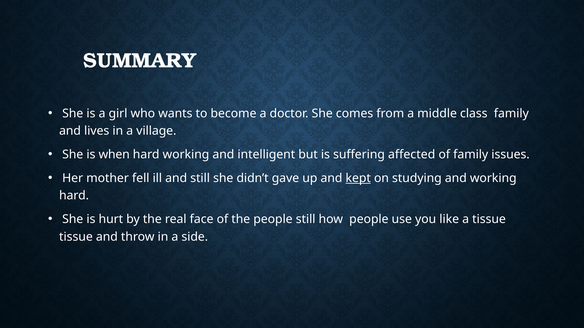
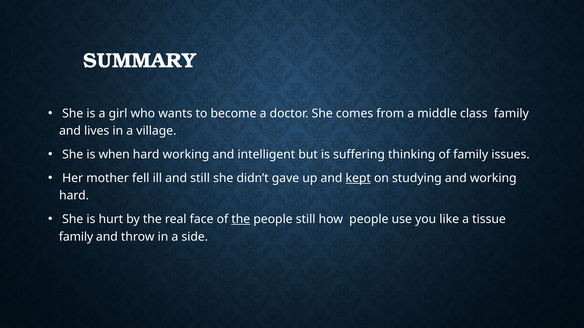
affected: affected -> thinking (412, 155)
the underline: none -> present (241, 220)
tissue: tissue -> family (76, 237)
